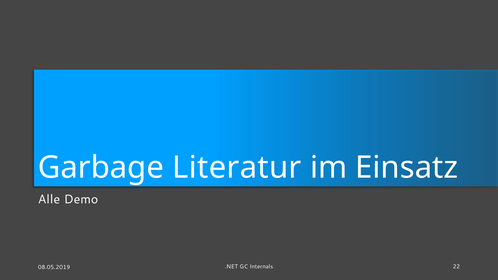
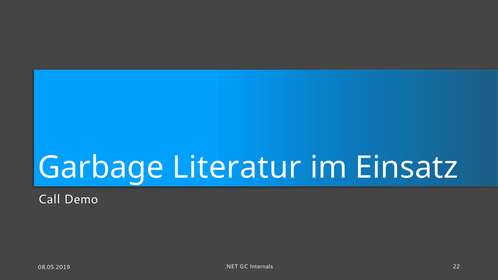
Alle: Alle -> Call (49, 199)
